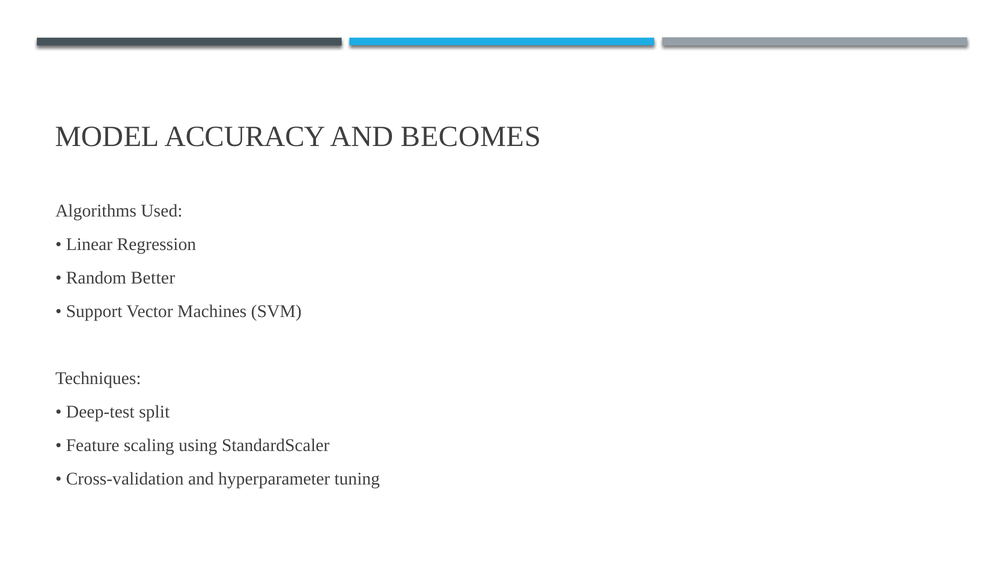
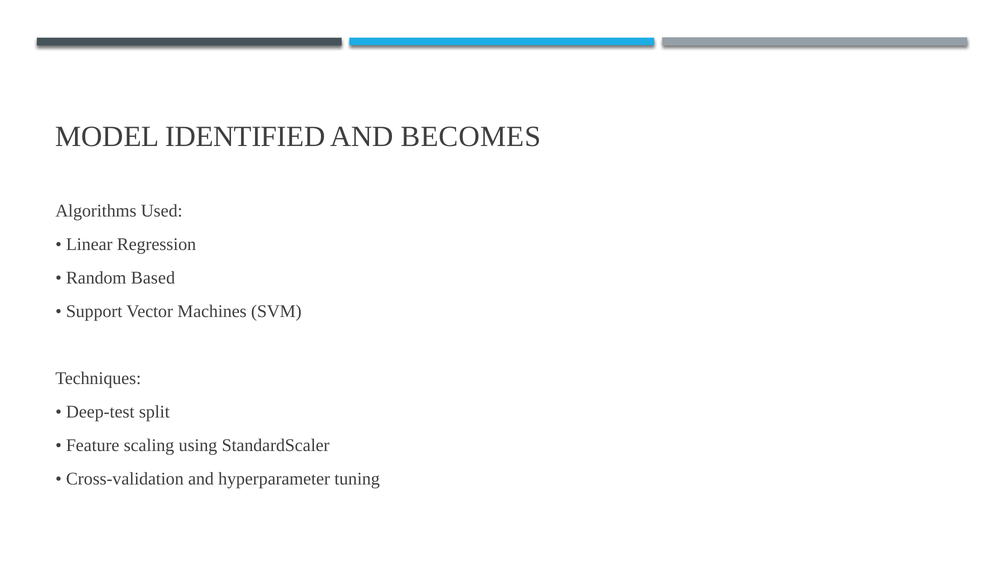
ACCURACY: ACCURACY -> IDENTIFIED (245, 136)
Better: Better -> Based (153, 278)
